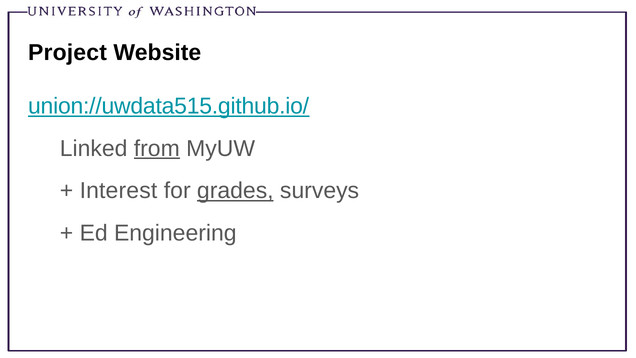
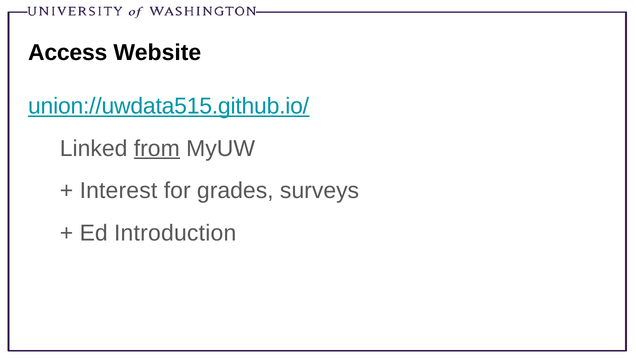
Project: Project -> Access (68, 53)
grades underline: present -> none (235, 191)
Engineering: Engineering -> Introduction (175, 233)
